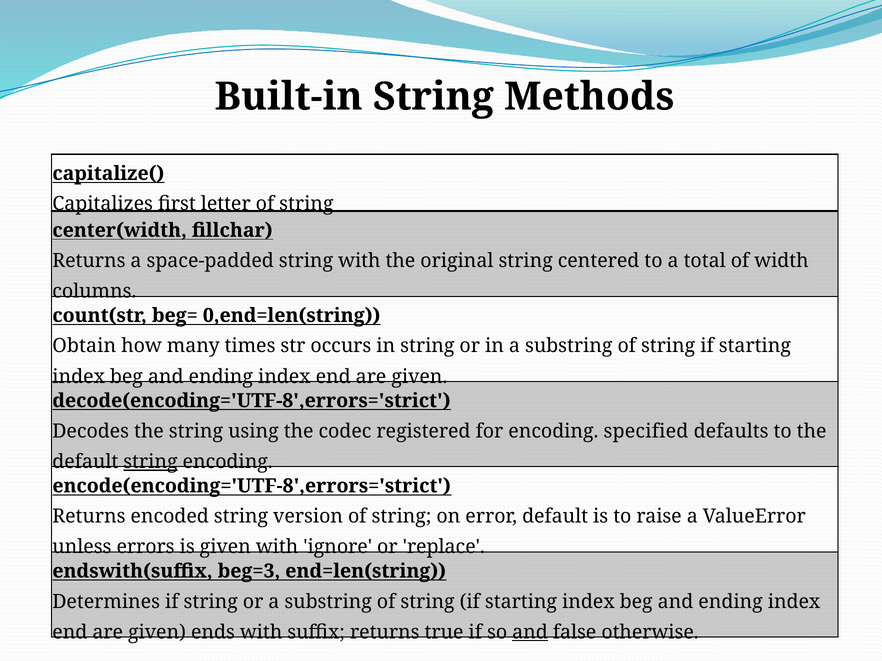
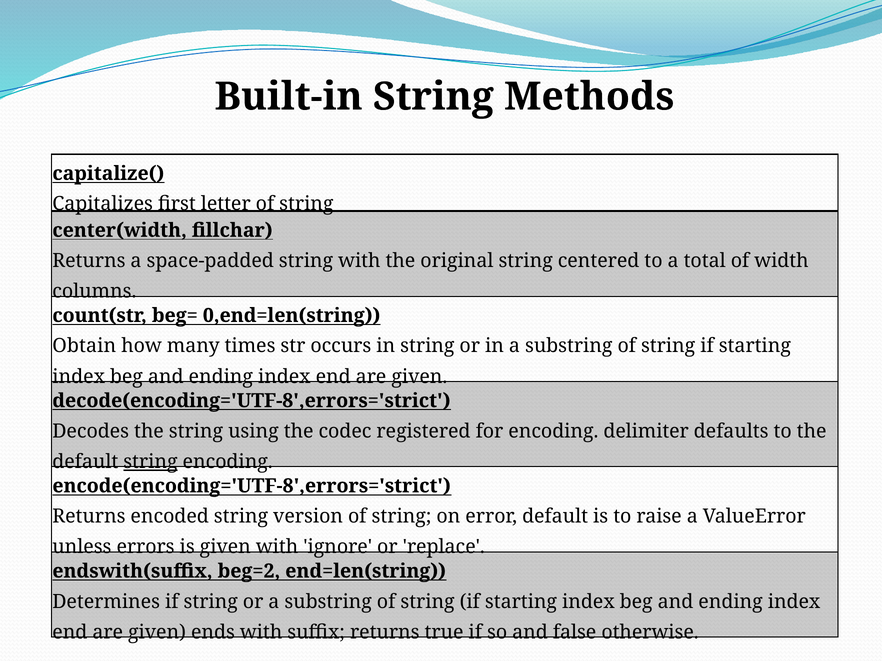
specified: specified -> delimiter (646, 432)
beg=3: beg=3 -> beg=2 (249, 571)
and underline: present -> none (530, 633)
